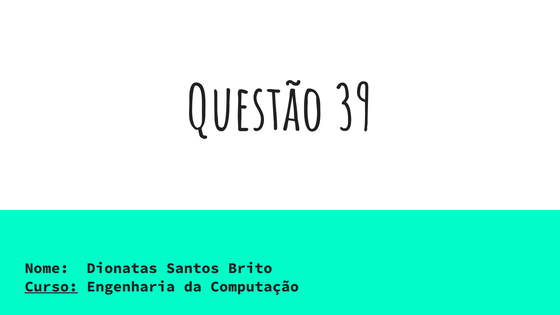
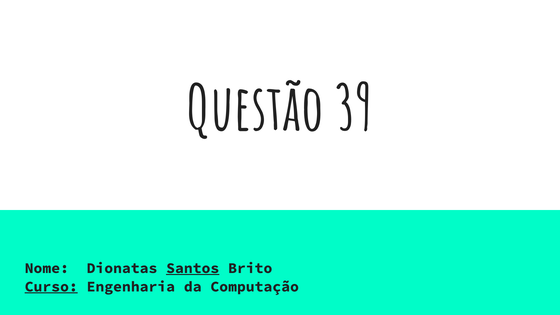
Santos underline: none -> present (193, 268)
